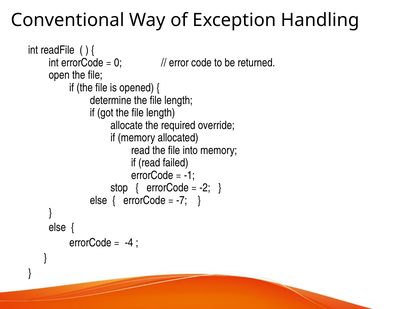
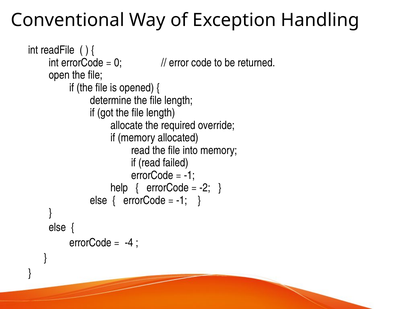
stop: stop -> help (119, 188)
-7: -7 -> -1 (182, 200)
